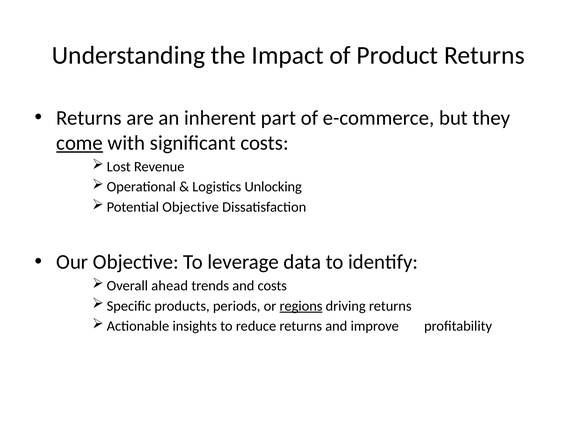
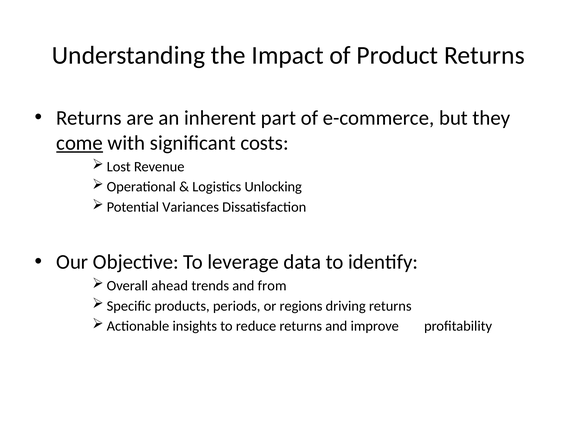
Potential Objective: Objective -> Variances (191, 207)
and costs: costs -> from (272, 286)
regions underline: present -> none (301, 306)
